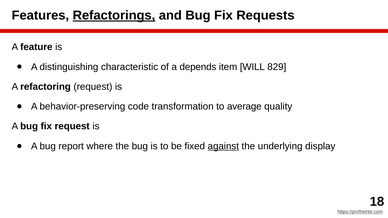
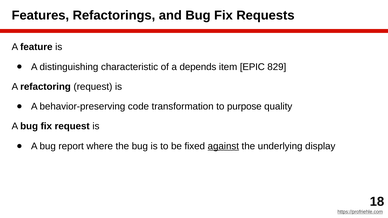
Refactorings underline: present -> none (114, 15)
WILL: WILL -> EPIC (252, 67)
average: average -> purpose (244, 107)
